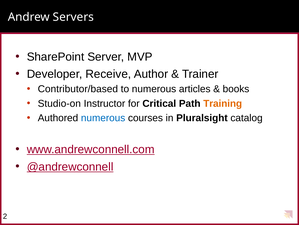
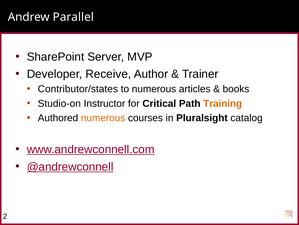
Servers: Servers -> Parallel (73, 17)
Contributor/based: Contributor/based -> Contributor/states (78, 89)
numerous colour: blue -> orange (103, 118)
